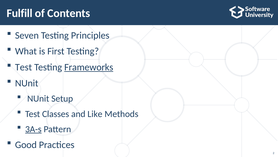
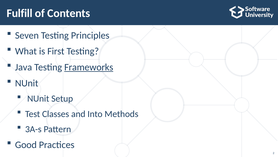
Test: Test -> Java (24, 67)
Like: Like -> Into (95, 113)
3A-s underline: present -> none (33, 129)
